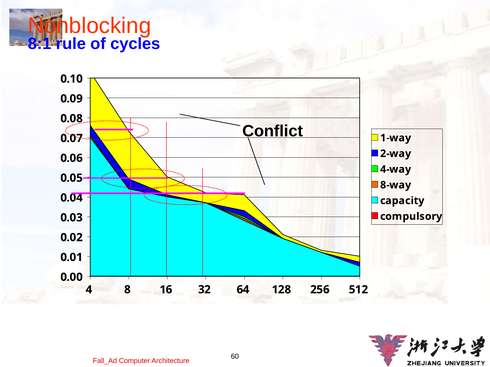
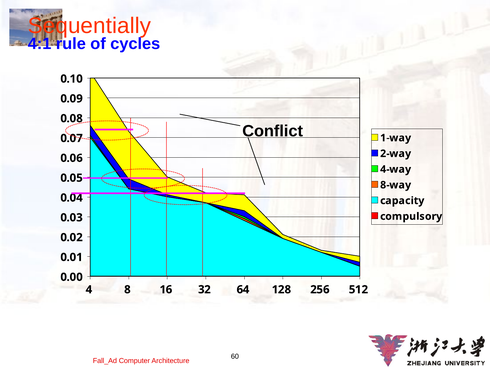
Nonblocking: Nonblocking -> Sequentially (89, 26)
8:1: 8:1 -> 4:1 (40, 44)
